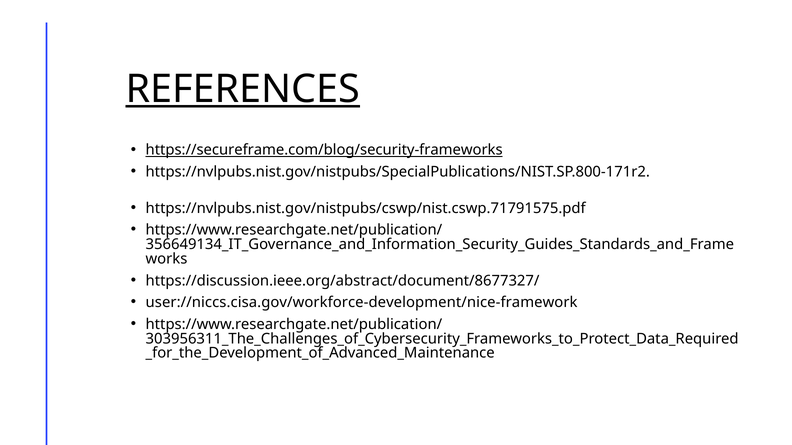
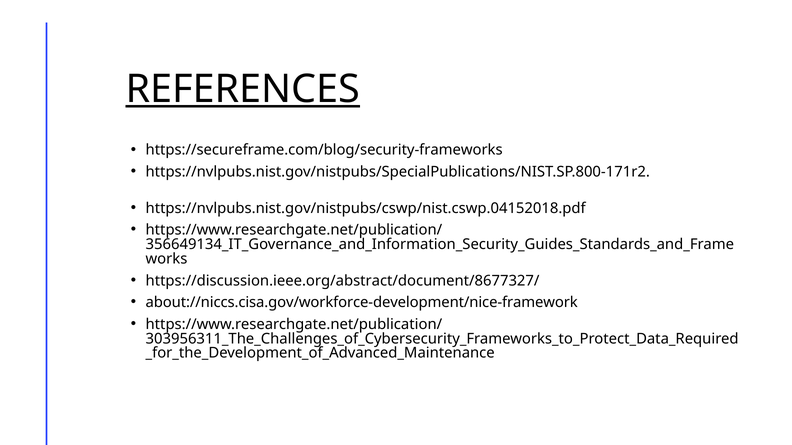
https://secureframe.com/blog/security-frameworks underline: present -> none (324, 150)
https://nvlpubs.nist.gov/nistpubs/cswp/nist.cswp.71791575.pdf: https://nvlpubs.nist.gov/nistpubs/cswp/nist.cswp.71791575.pdf -> https://nvlpubs.nist.gov/nistpubs/cswp/nist.cswp.04152018.pdf (366, 208)
user://niccs.cisa.gov/workforce-development/nice-framework: user://niccs.cisa.gov/workforce-development/nice-framework -> about://niccs.cisa.gov/workforce-development/nice-framework (362, 303)
